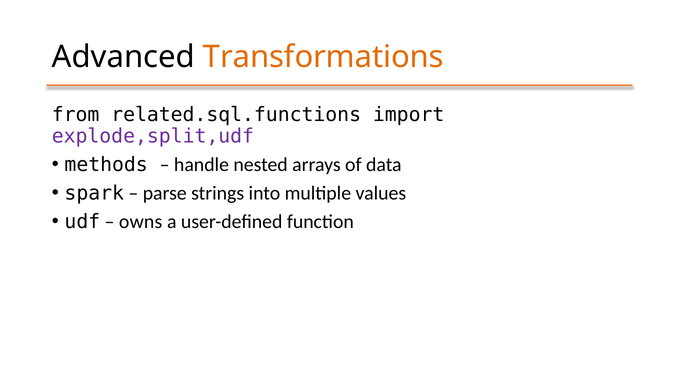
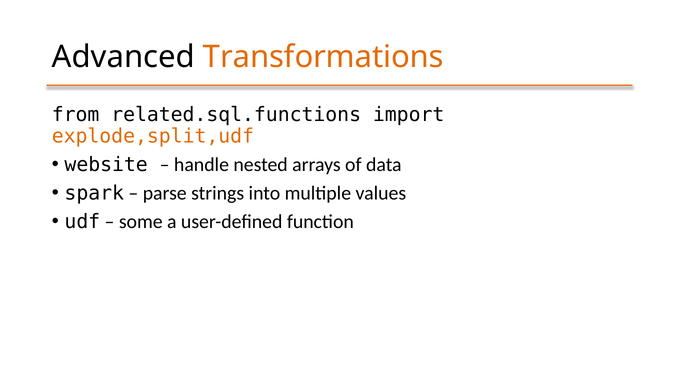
explode,split,udf colour: purple -> orange (153, 136)
methods: methods -> website (106, 165)
owns: owns -> some (141, 222)
